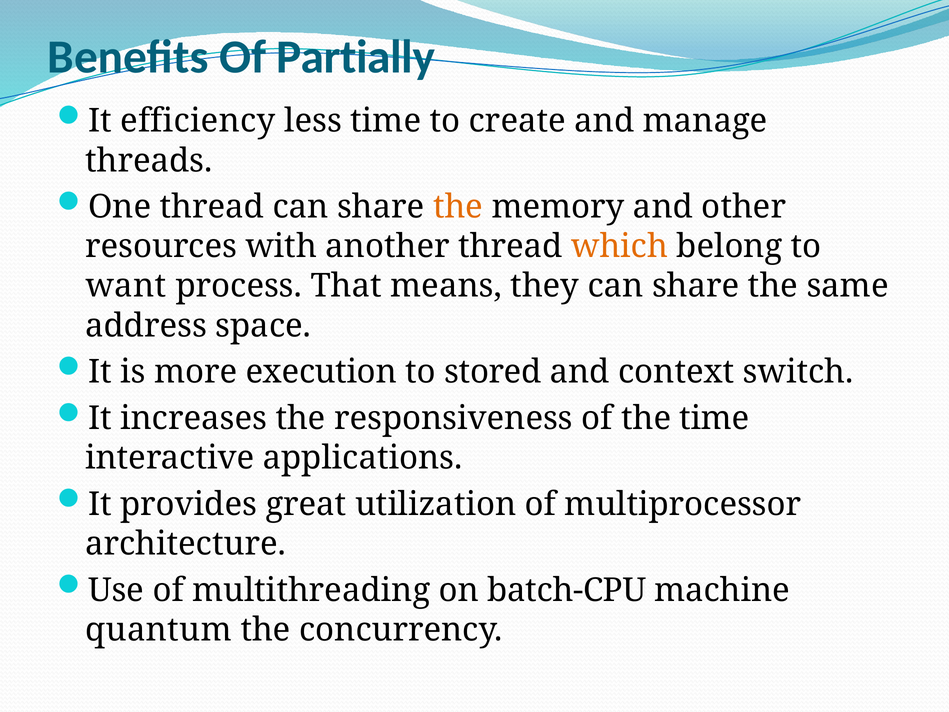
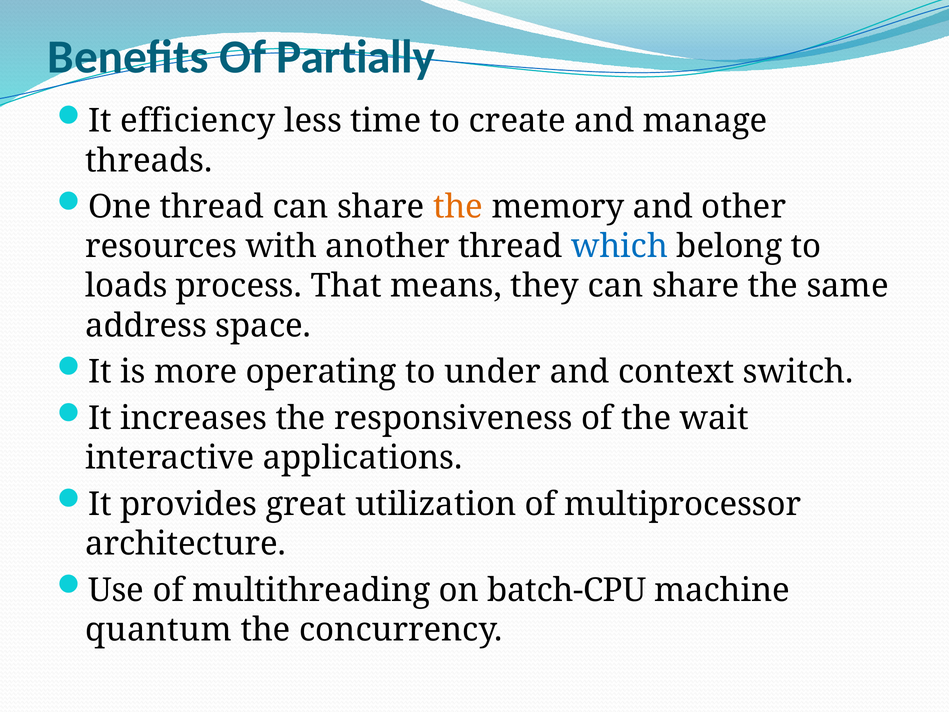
which colour: orange -> blue (620, 246)
want: want -> loads (126, 286)
execution: execution -> operating (321, 372)
stored: stored -> under (493, 372)
the time: time -> wait (714, 418)
